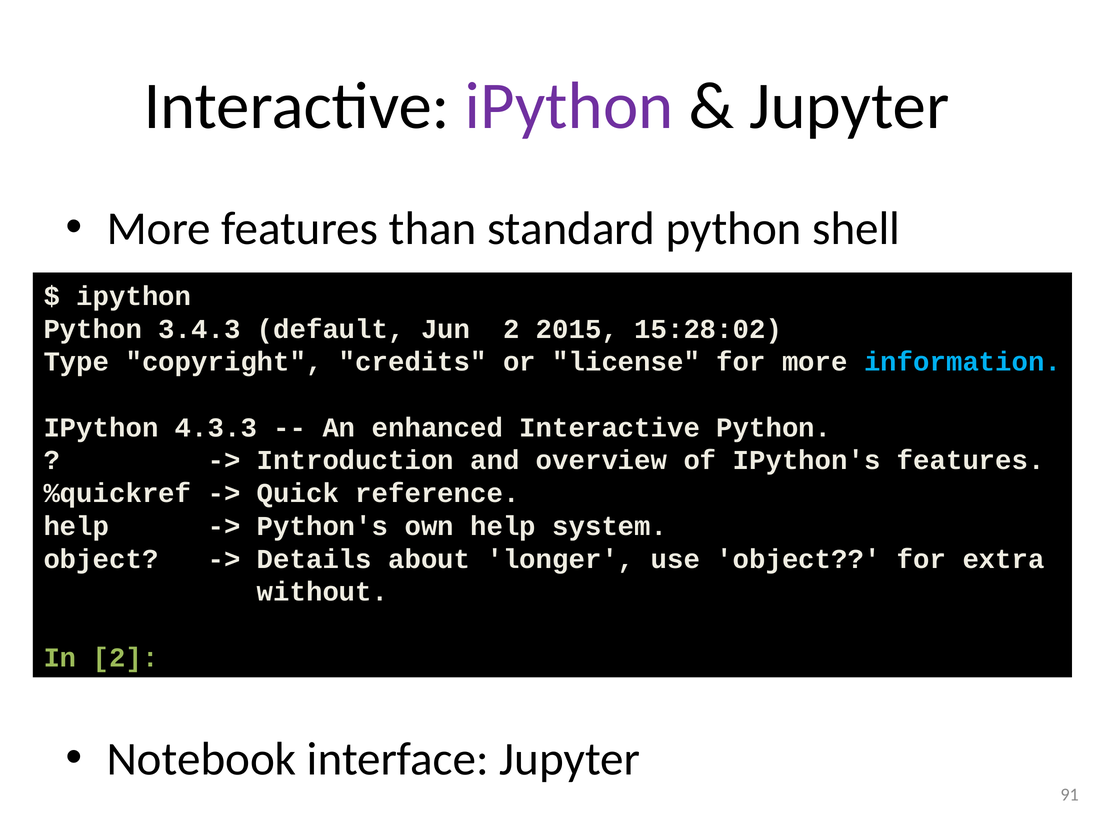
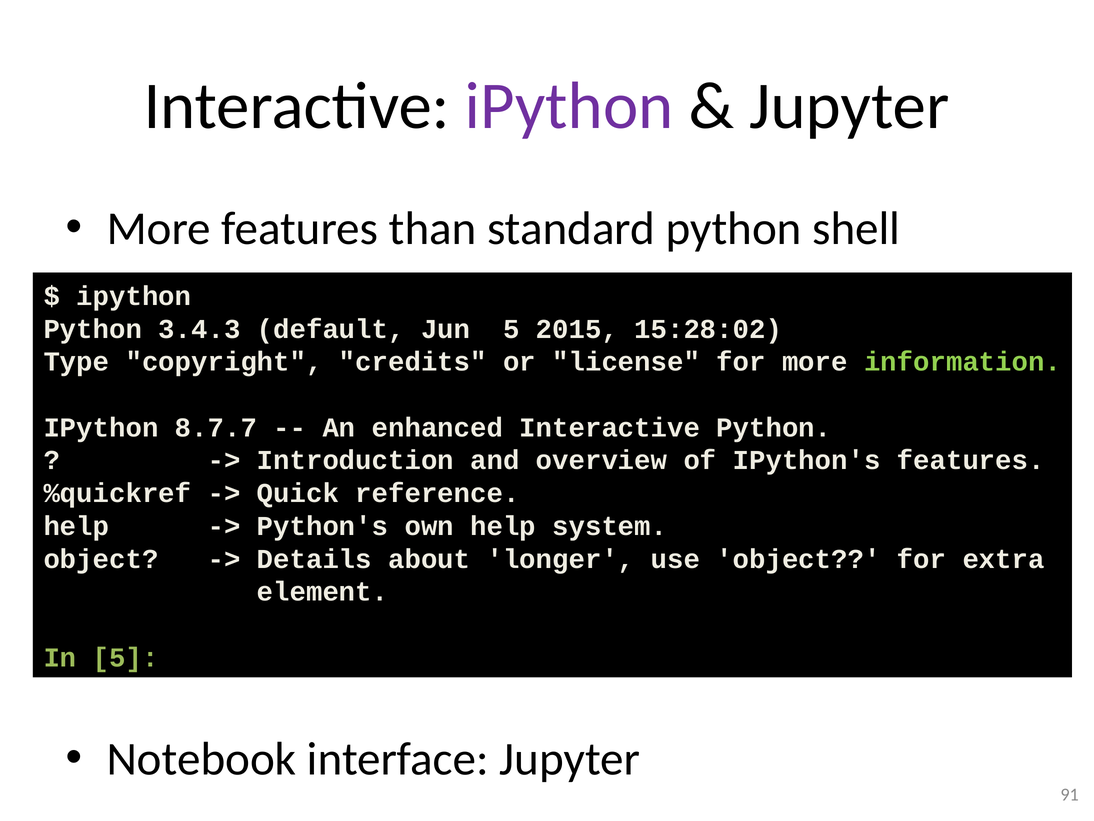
Jun 2: 2 -> 5 (511, 329)
information colour: light blue -> light green (963, 362)
4.3.3: 4.3.3 -> 8.7.7 (216, 427)
without: without -> element (323, 591)
In 2: 2 -> 5 (126, 657)
